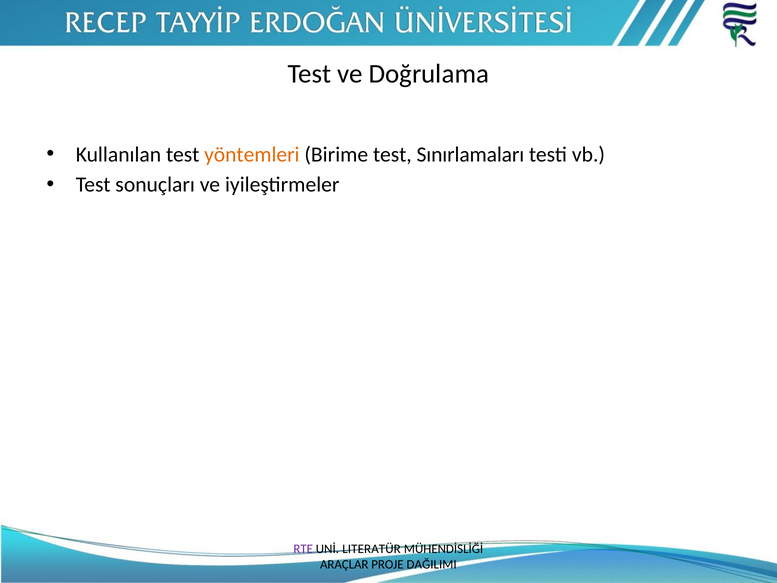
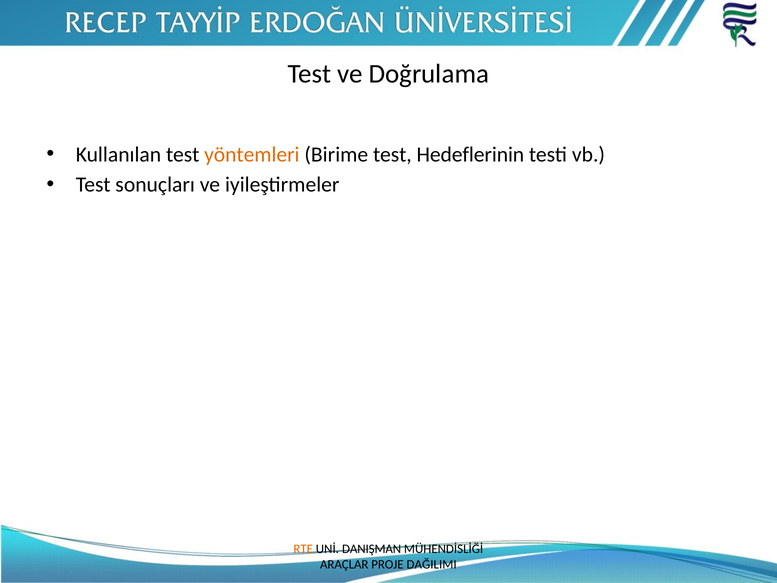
Sınırlamaları: Sınırlamaları -> Hedeflerinin (470, 154)
RTE colour: purple -> orange (303, 549)
LITERATÜR: LITERATÜR -> DANIŞMAN (372, 549)
